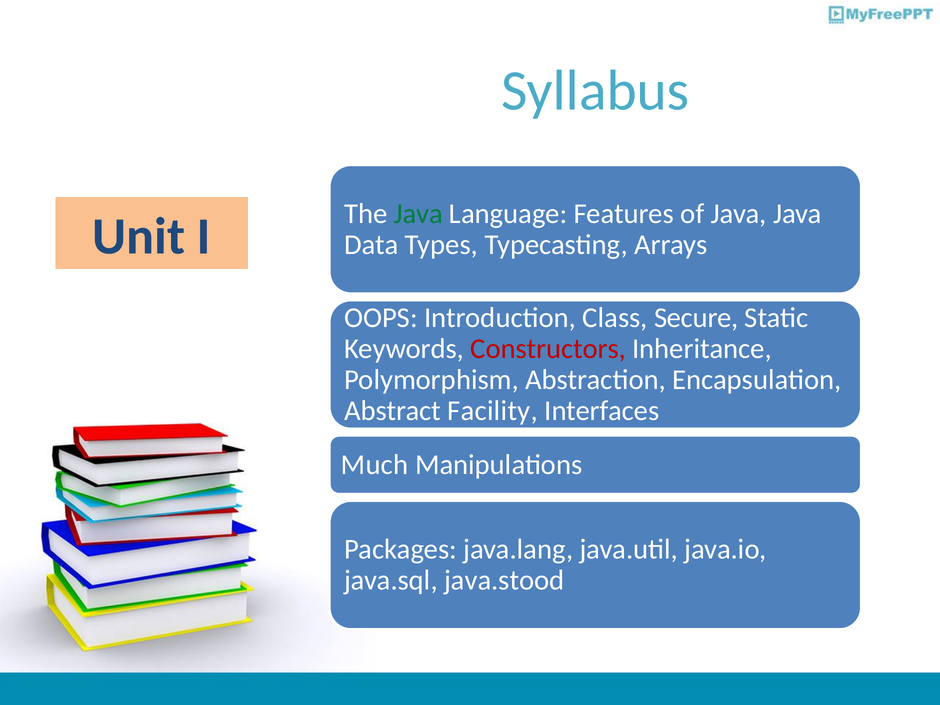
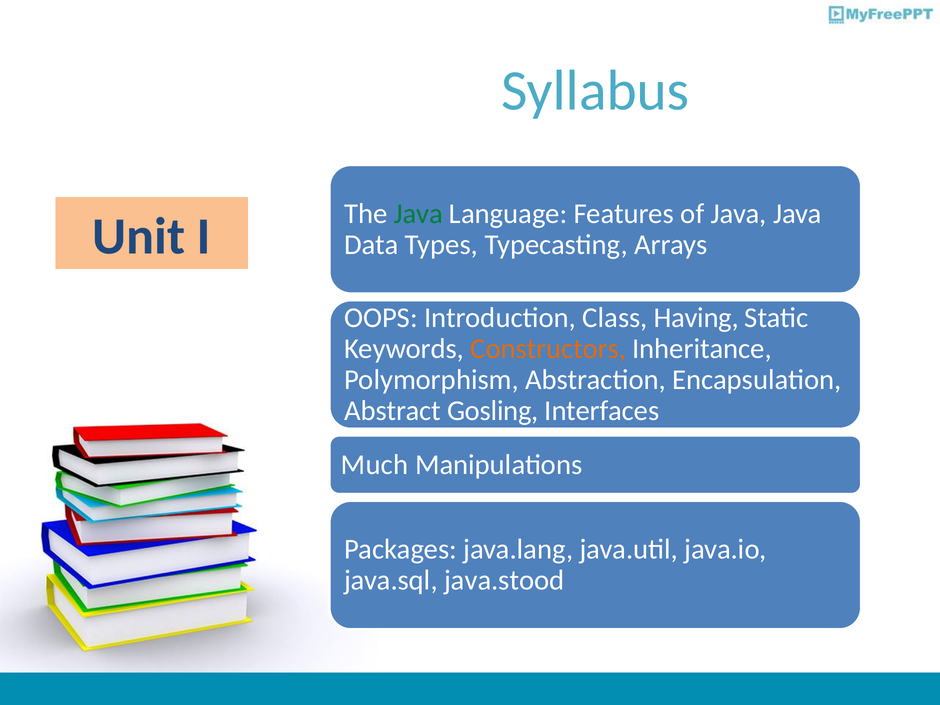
Secure: Secure -> Having (696, 318)
Constructors colour: red -> orange (548, 349)
Facility: Facility -> Gosling (493, 411)
